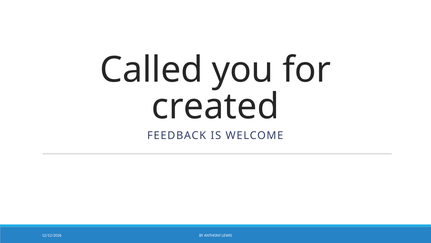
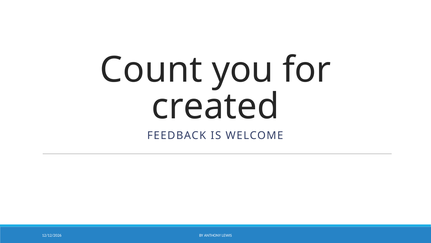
Called: Called -> Count (151, 70)
